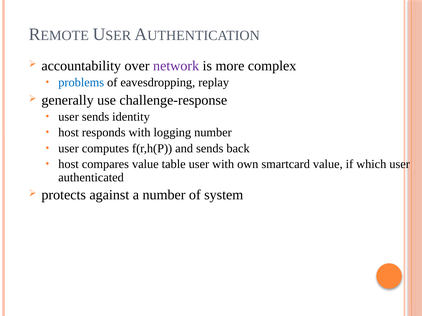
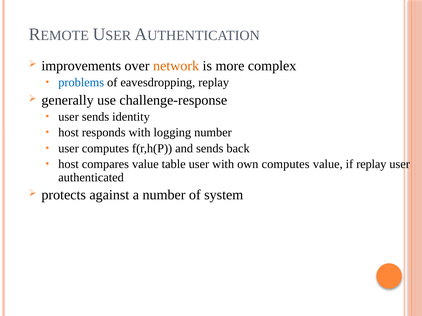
accountability: accountability -> improvements (81, 66)
network colour: purple -> orange (176, 66)
own smartcard: smartcard -> computes (286, 164)
if which: which -> replay (371, 164)
